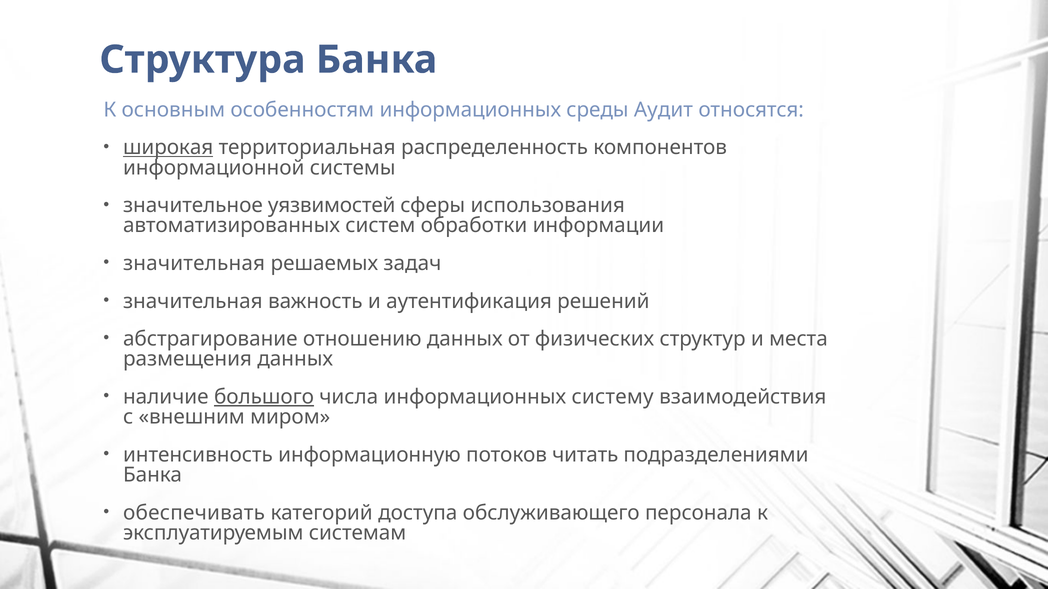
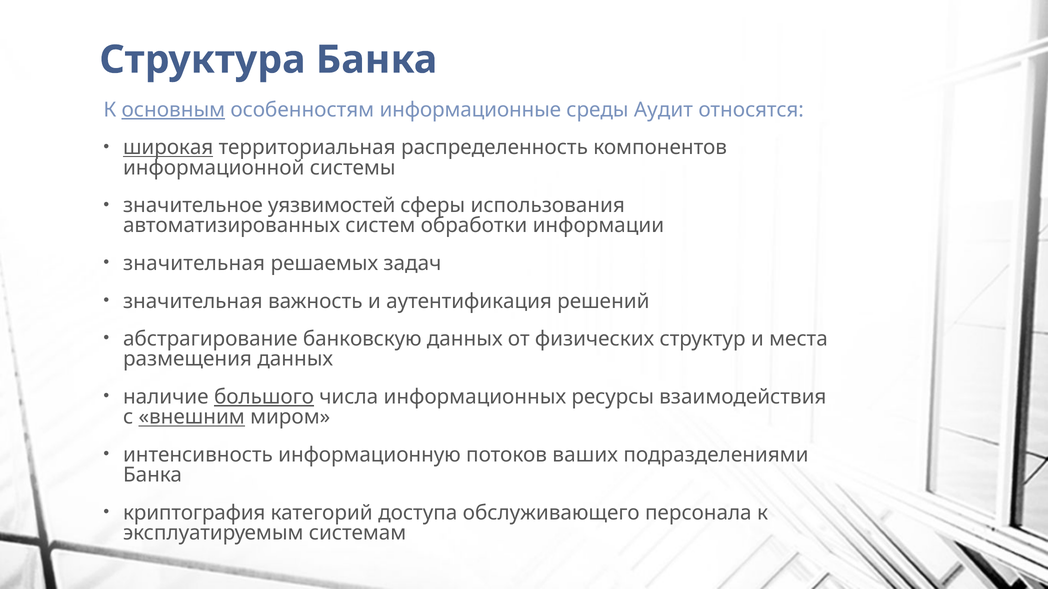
основным underline: none -> present (173, 110)
особенностям информационных: информационных -> информационные (470, 110)
отношению: отношению -> банковскую (362, 339)
систему: систему -> ресурсы (613, 397)
внешним underline: none -> present (192, 417)
читать: читать -> ваших (585, 455)
обеспечивать: обеспечивать -> криптография (194, 513)
